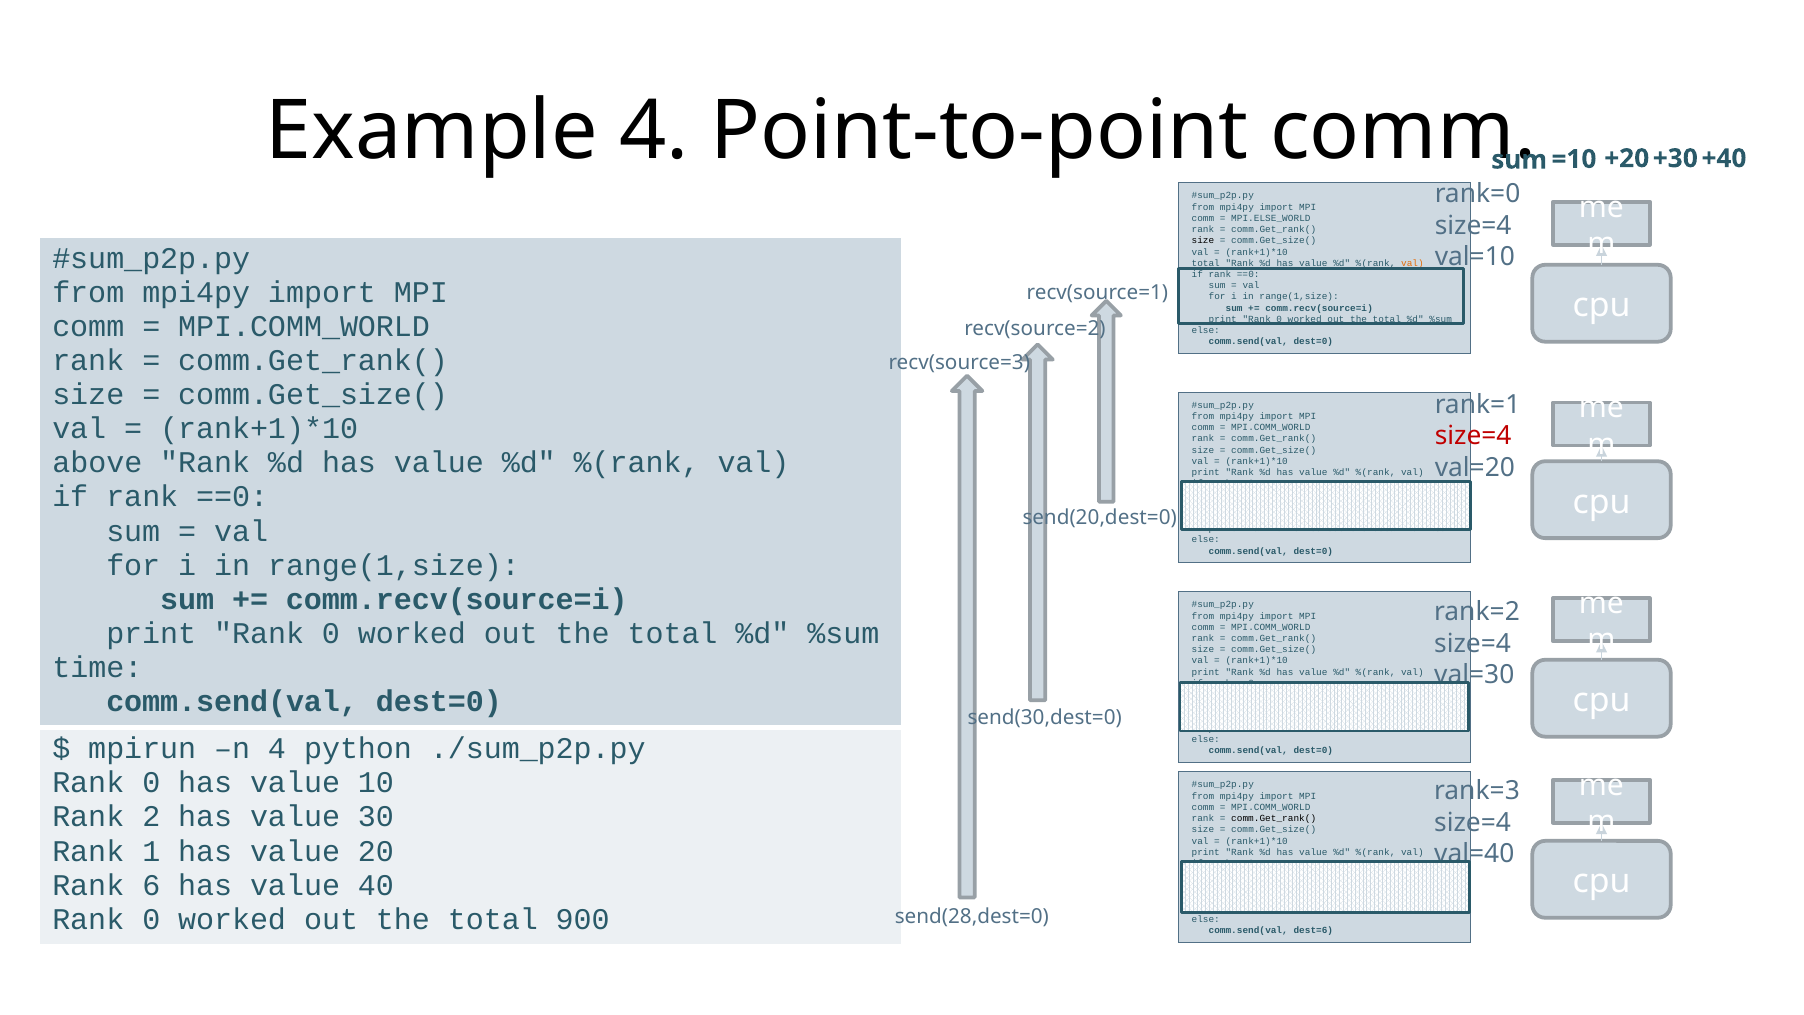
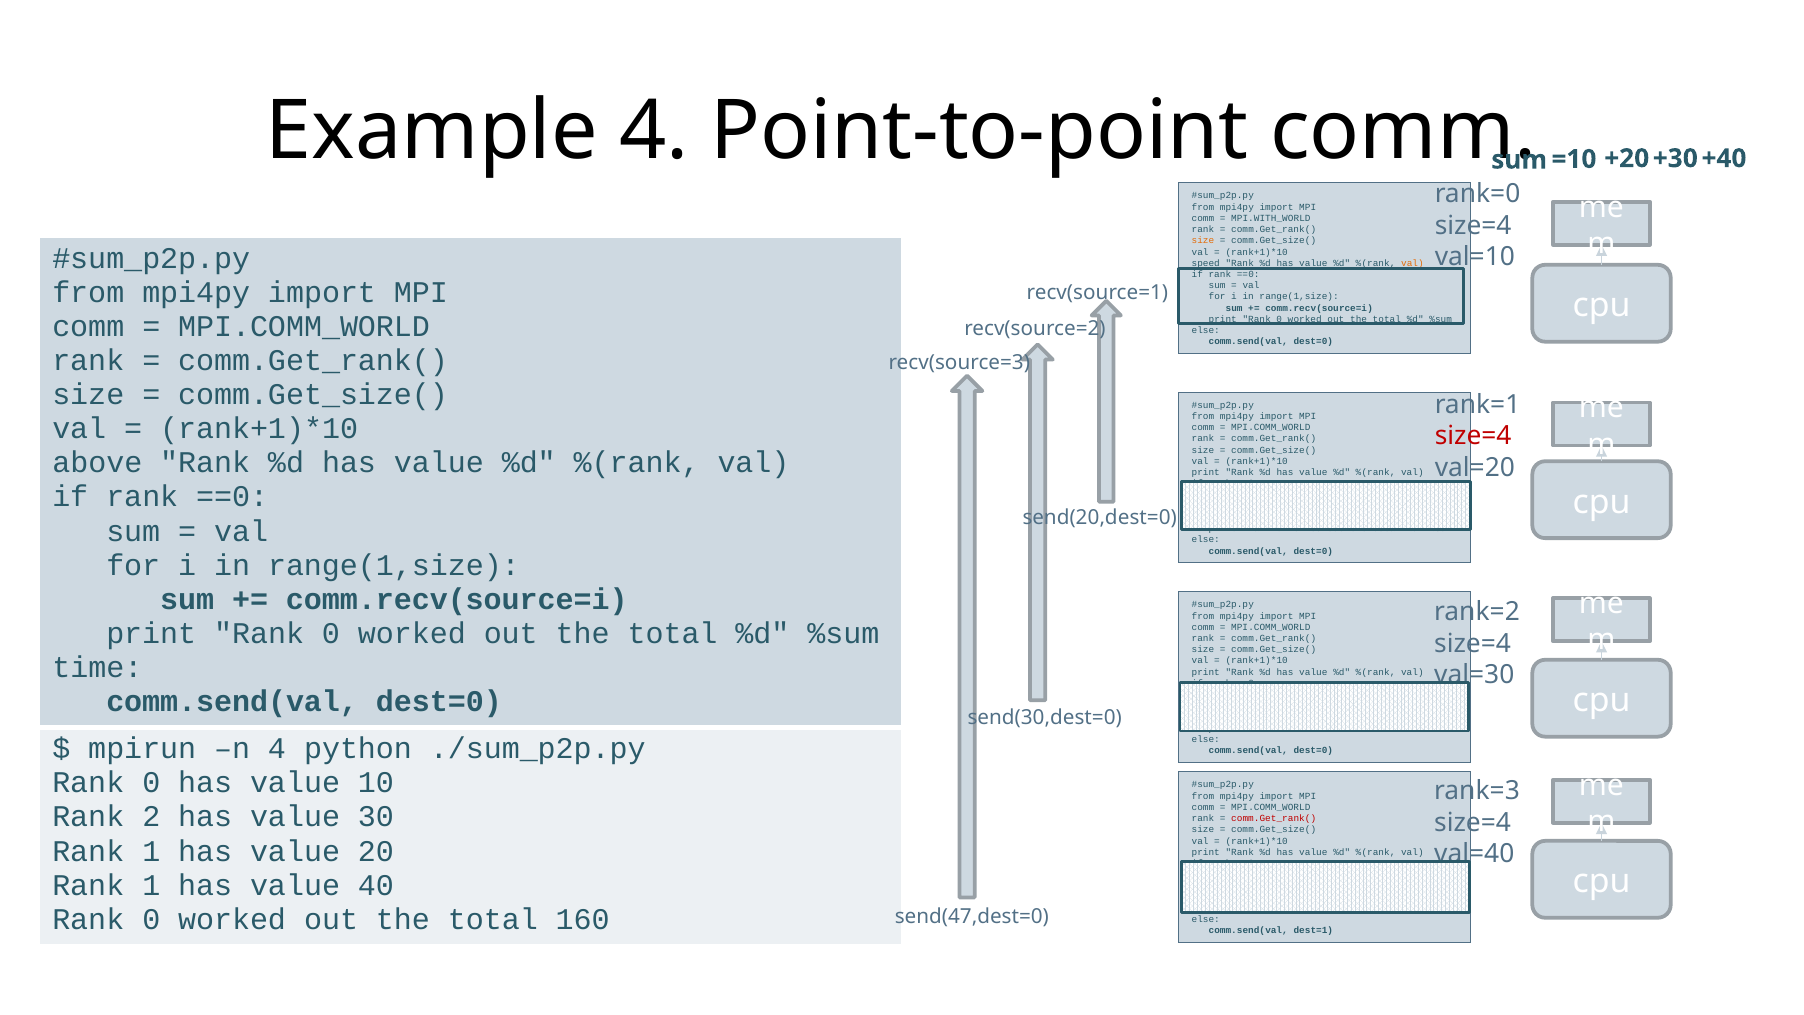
MPI.ELSE_WORLD: MPI.ELSE_WORLD -> MPI.WITH_WORLD (1271, 218)
size colour: black -> orange (1203, 241)
total: total -> speed (1206, 263)
comm.Get_rank( colour: black -> red (1274, 818)
6: 6 -> 1 (151, 885)
900: 900 -> 160 (583, 919)
send(28,dest=0: send(28,dest=0 -> send(47,dest=0 (972, 917)
dest=6: dest=6 -> dest=1 (1313, 931)
